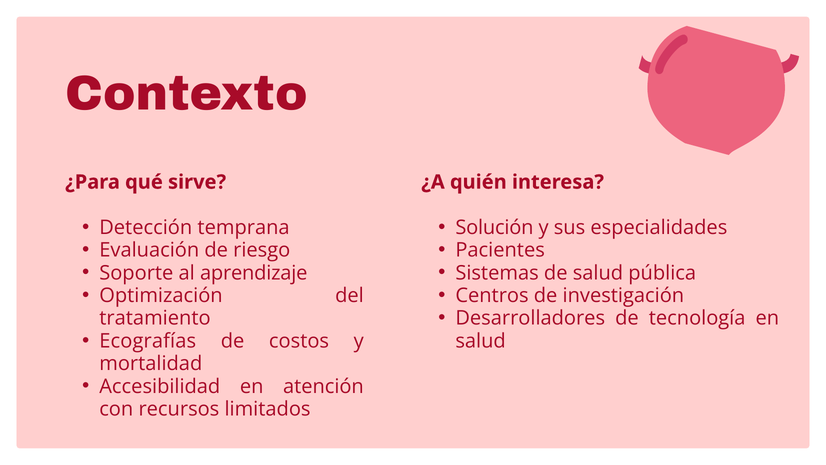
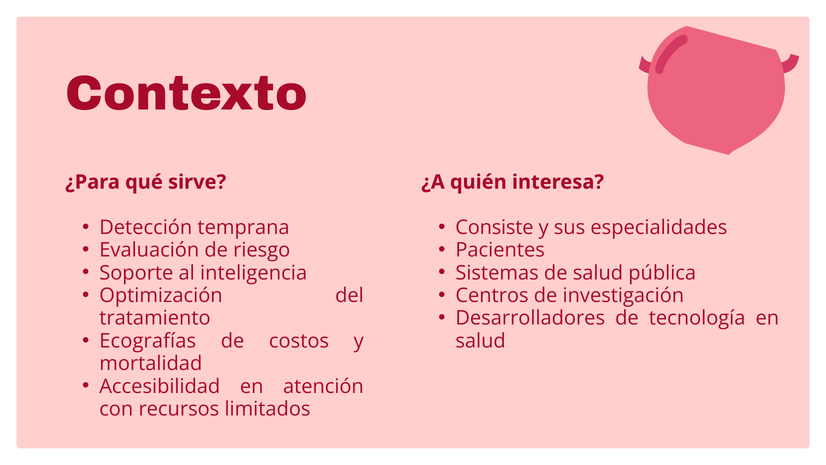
Solución: Solución -> Consiste (494, 227)
aprendizaje: aprendizaje -> inteligencia (254, 273)
